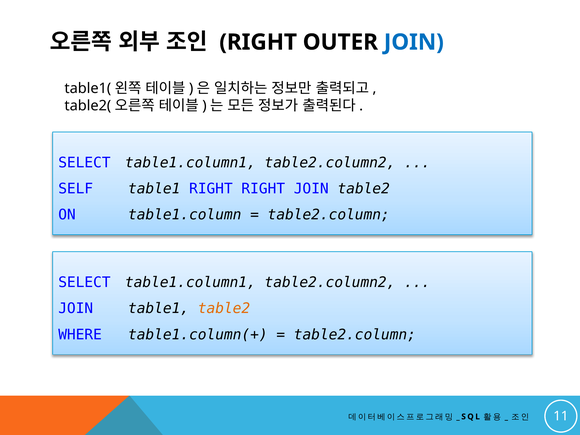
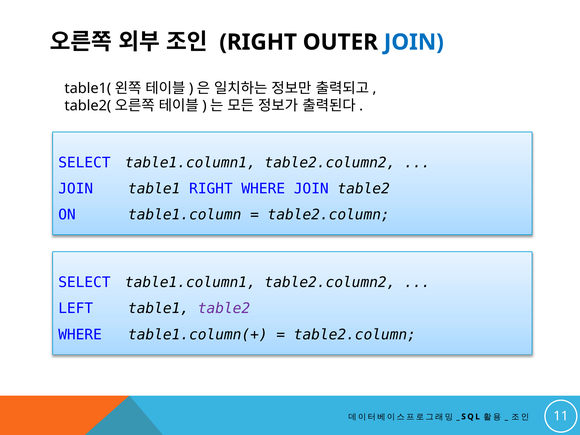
SELF: SELF -> JOIN (76, 189)
RIGHT RIGHT: RIGHT -> WHERE (263, 189)
JOIN: JOIN -> LEFT (76, 308)
table2 colour: orange -> purple (224, 308)
